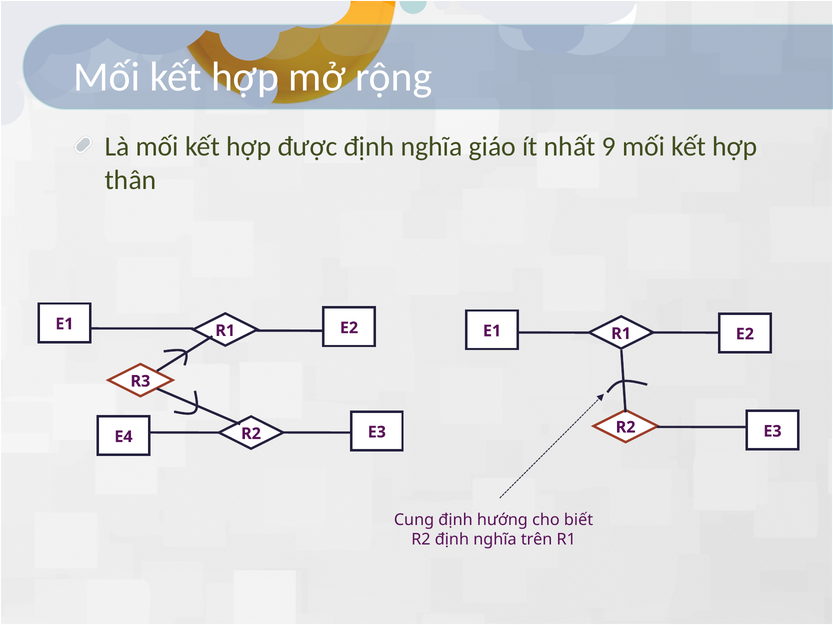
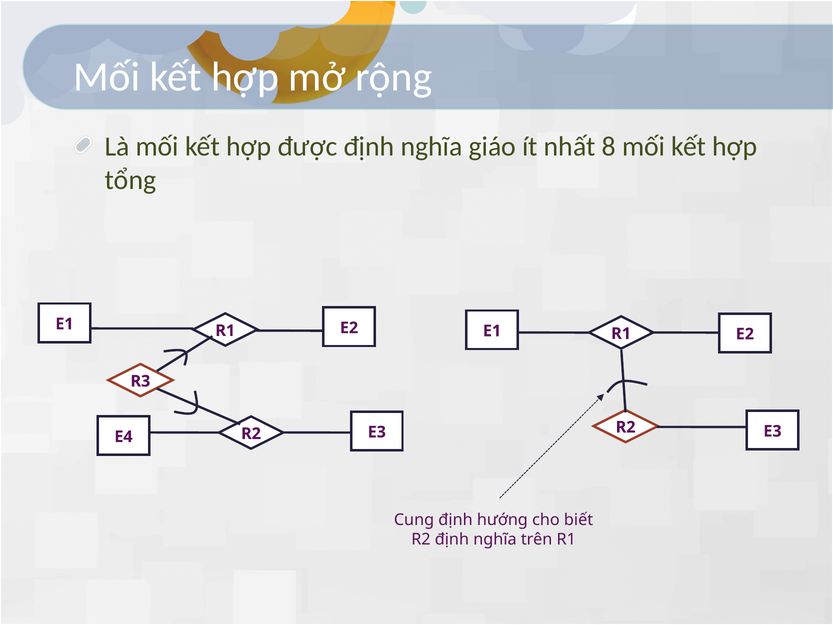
9: 9 -> 8 (609, 147)
thân: thân -> tổng (131, 180)
